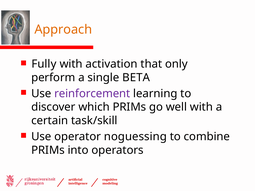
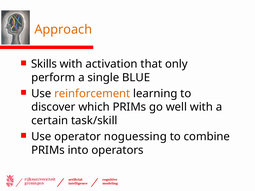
Fully: Fully -> Skills (44, 64)
BETA: BETA -> BLUE (136, 78)
reinforcement colour: purple -> orange (92, 94)
